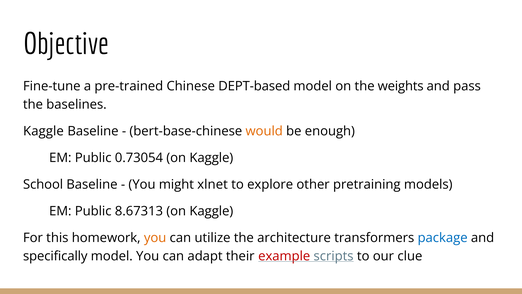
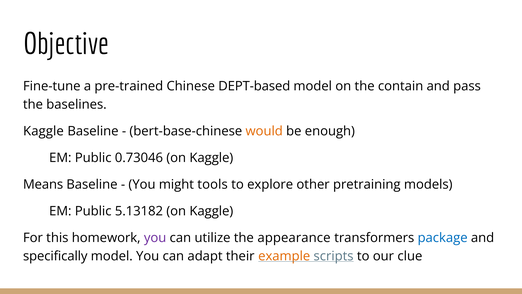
weights: weights -> contain (401, 86)
0.73054: 0.73054 -> 0.73046 (139, 158)
School: School -> Means (43, 184)
xlnet: xlnet -> tools (213, 184)
8.67313: 8.67313 -> 5.13182 (139, 211)
you colour: orange -> purple (155, 238)
architecture: architecture -> appearance (294, 238)
example colour: red -> orange (284, 256)
